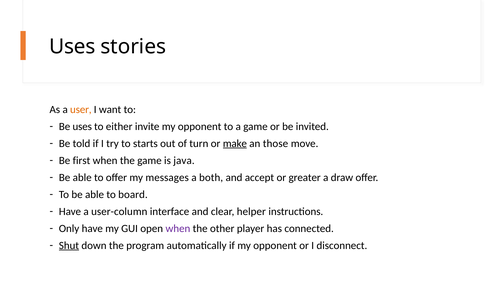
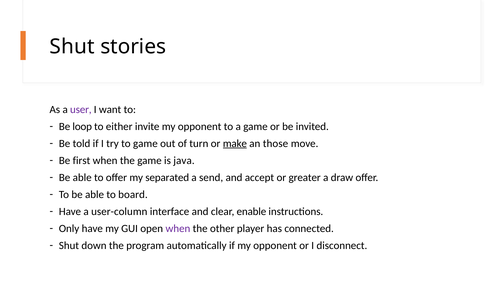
Uses: Uses -> Shut (72, 47)
user colour: orange -> purple (81, 109)
Be uses: uses -> loop (82, 127)
to starts: starts -> game (145, 144)
messages: messages -> separated (167, 178)
both: both -> send (211, 178)
helper: helper -> enable (251, 212)
Shut underline: present -> none (69, 246)
